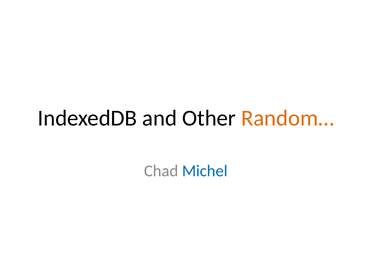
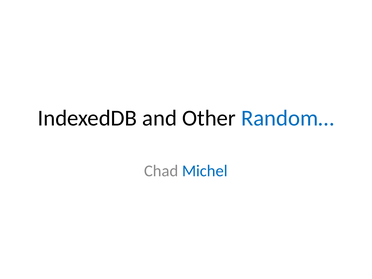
Random… colour: orange -> blue (287, 118)
